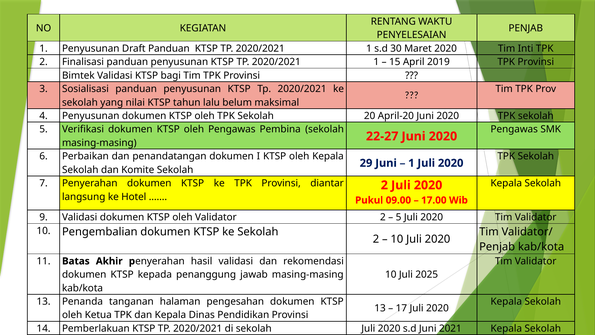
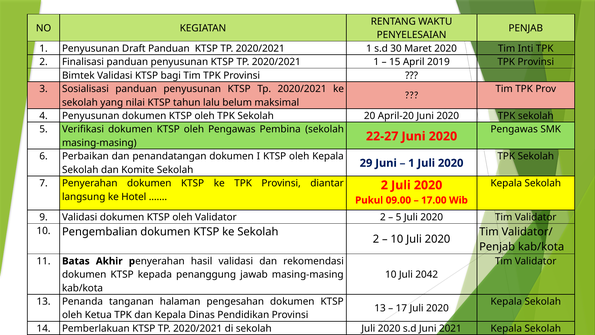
2025: 2025 -> 2042 (427, 274)
